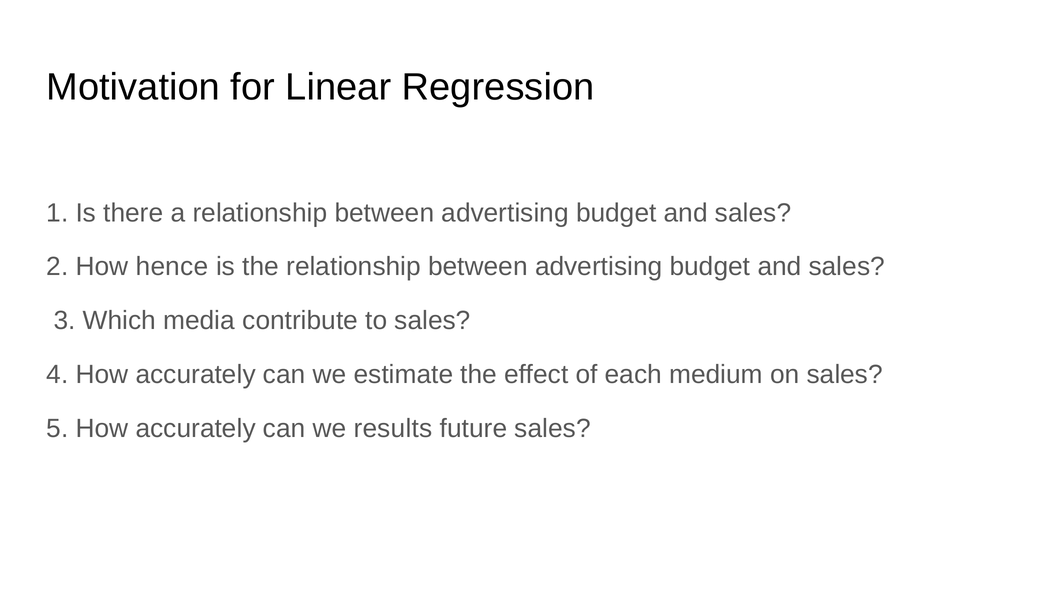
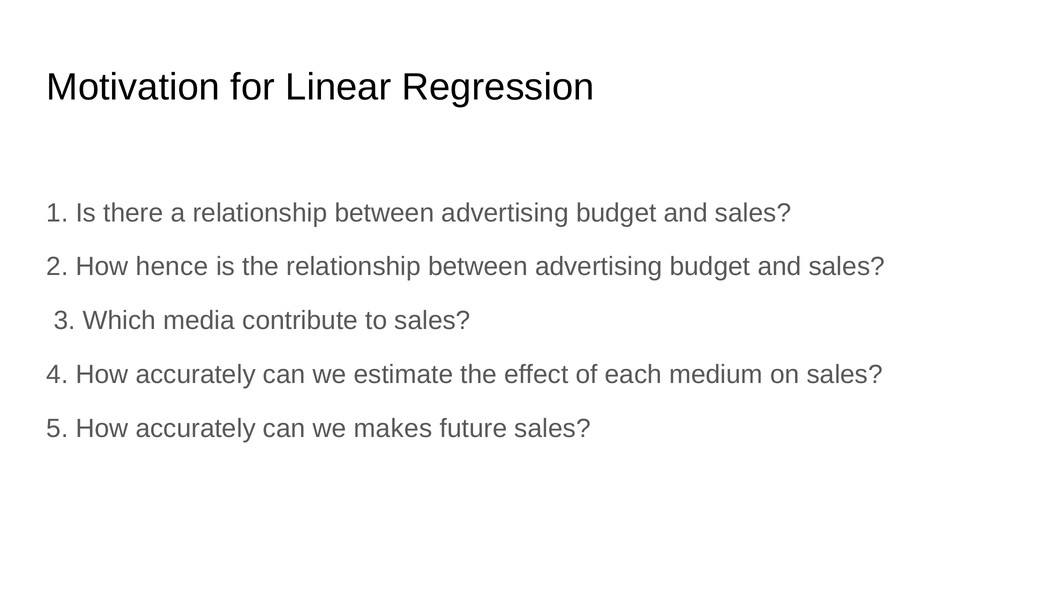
results: results -> makes (393, 428)
